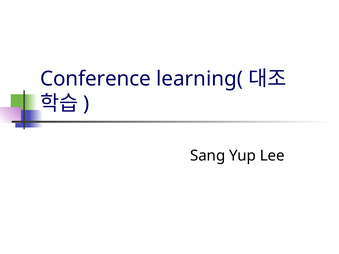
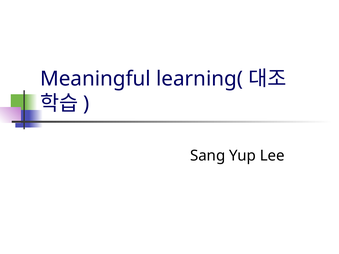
Conference: Conference -> Meaningful (95, 79)
